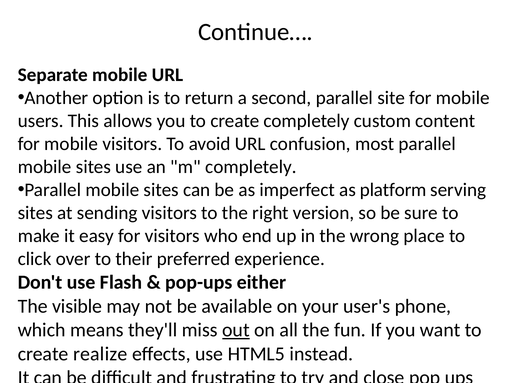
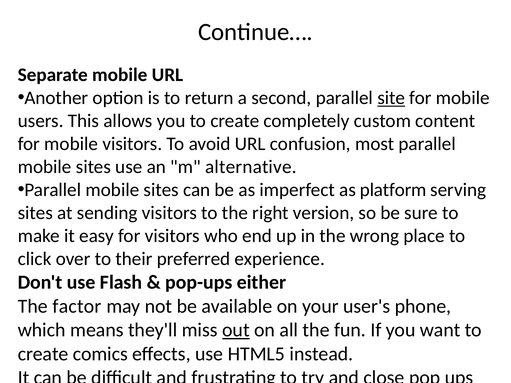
site underline: none -> present (391, 98)
m completely: completely -> alternative (251, 167)
visible: visible -> factor (77, 306)
realize: realize -> comics (100, 354)
